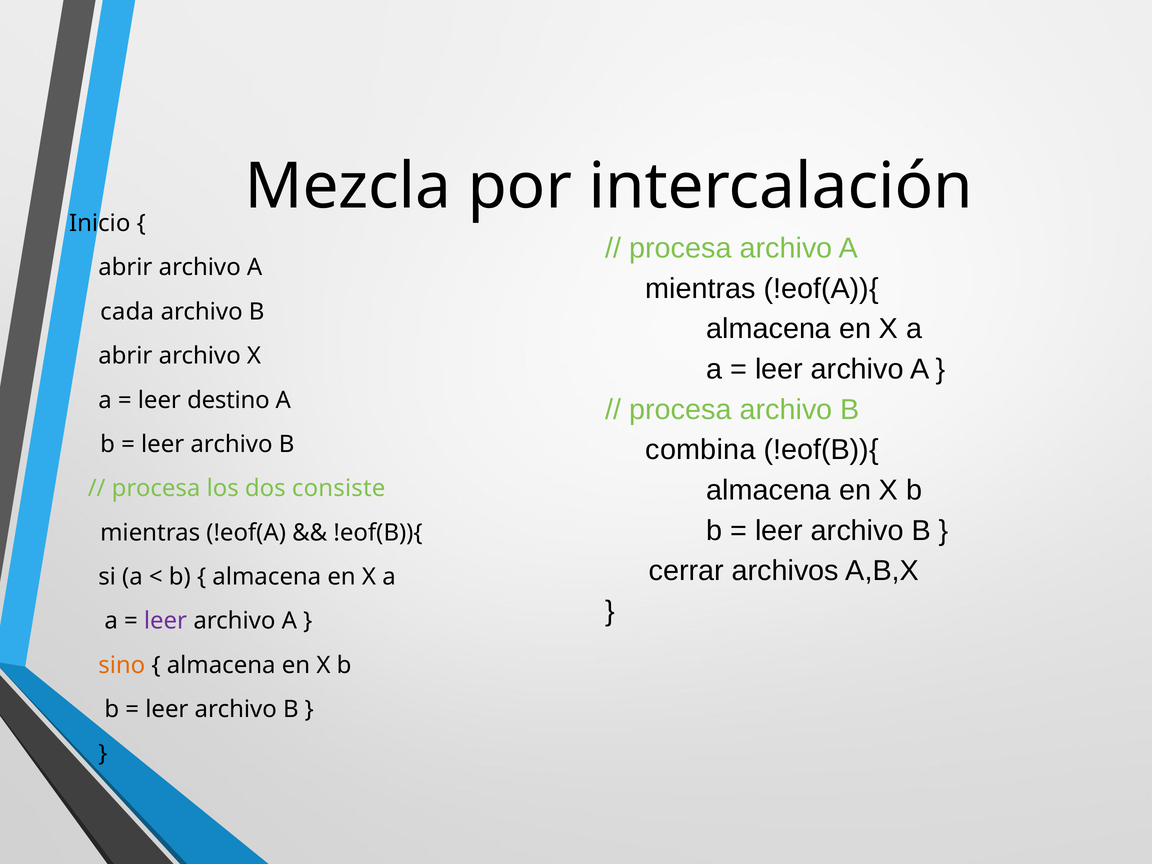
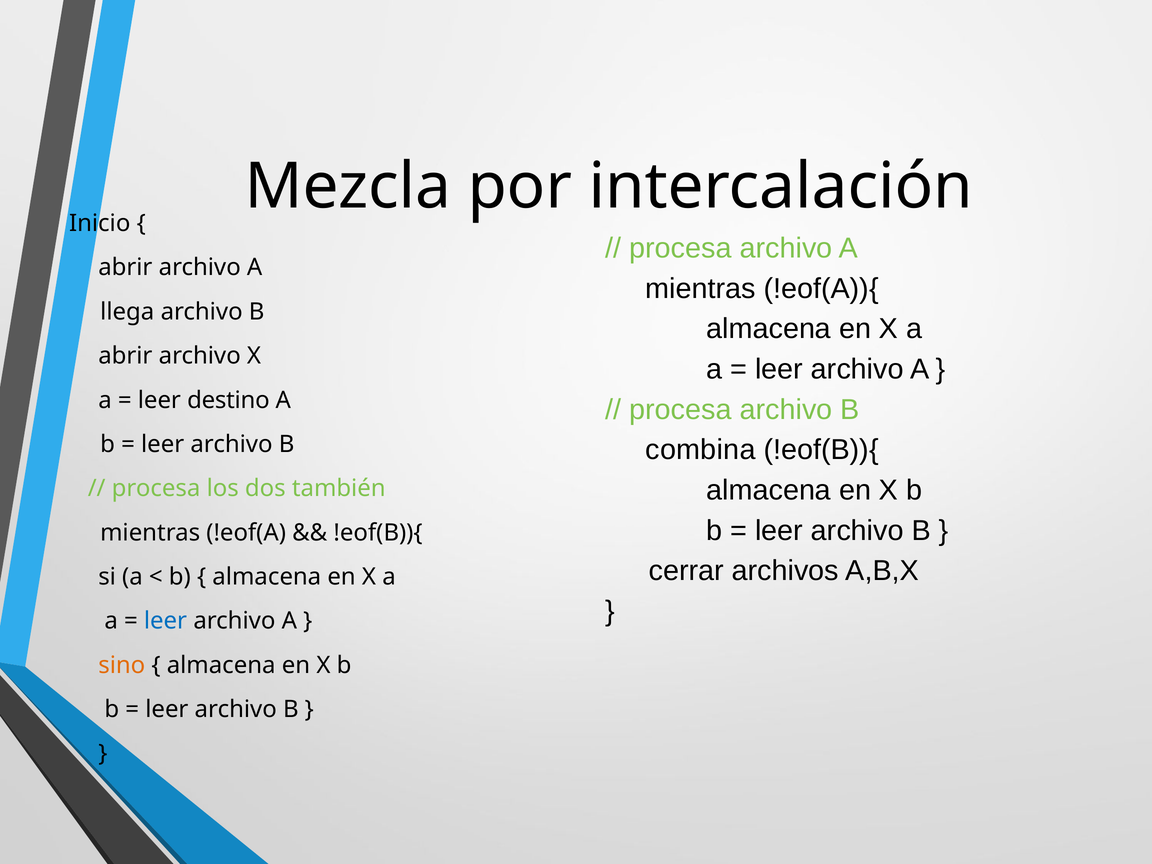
cada: cada -> llega (127, 312)
consiste: consiste -> también (339, 488)
leer colour: purple -> blue (165, 621)
